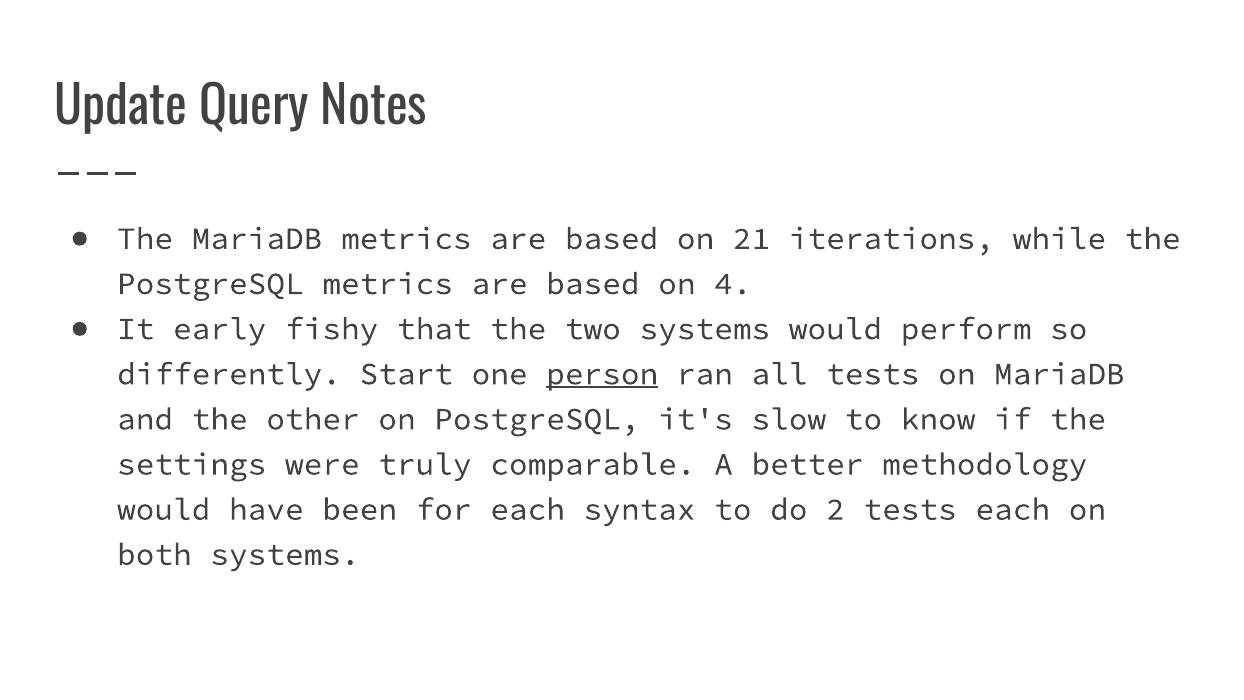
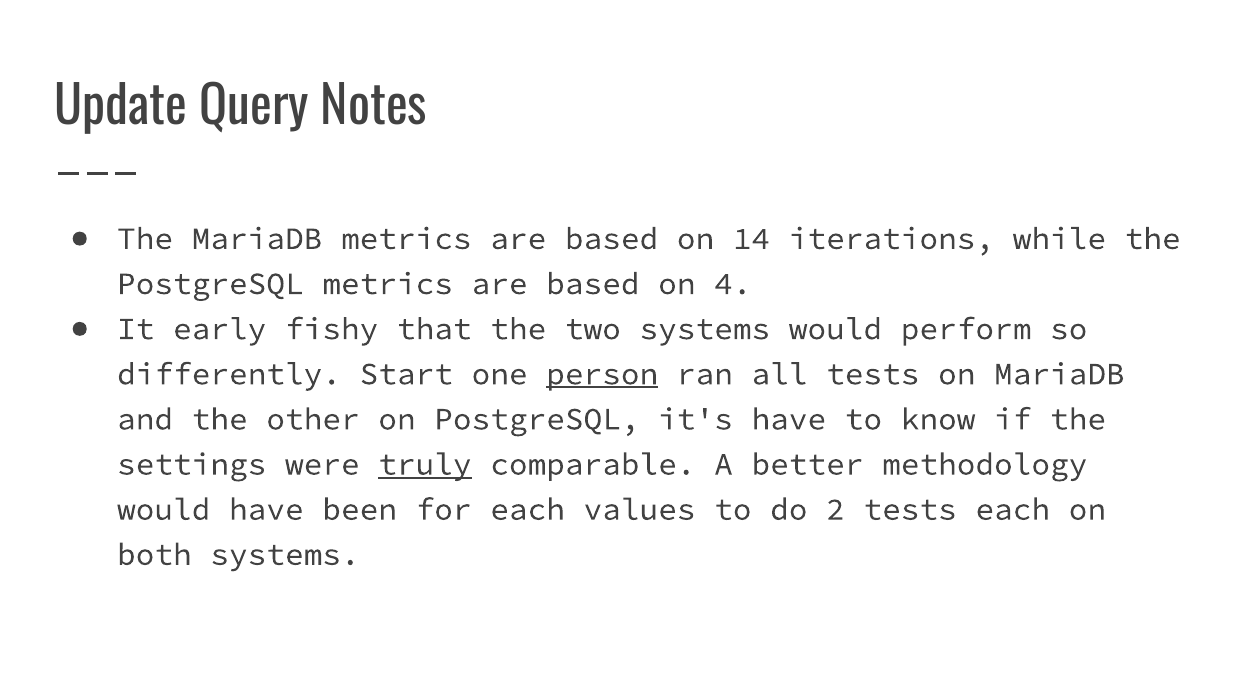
21: 21 -> 14 (751, 239)
it's slow: slow -> have (789, 419)
truly underline: none -> present (425, 464)
syntax: syntax -> values (640, 509)
